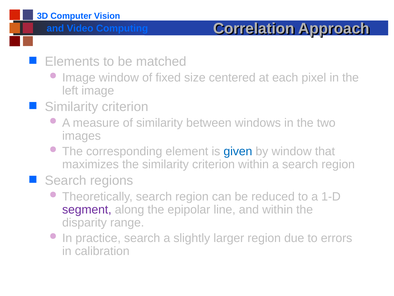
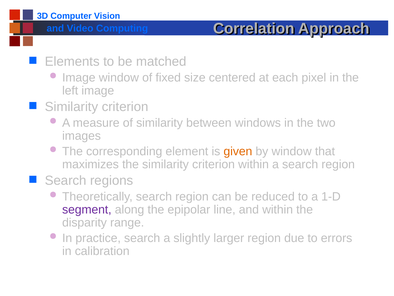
given colour: blue -> orange (238, 151)
